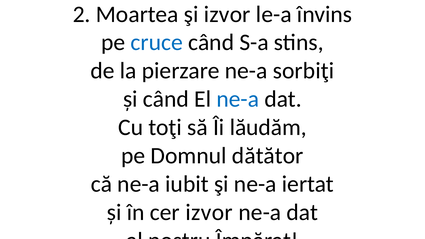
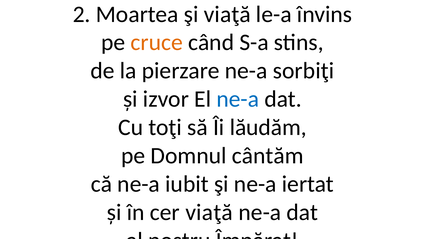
şi izvor: izvor -> viaţă (227, 14)
cruce colour: blue -> orange (157, 43)
și când: când -> izvor (166, 99)
dătător: dătător -> cântăm (268, 156)
cer izvor: izvor -> viaţă (209, 213)
